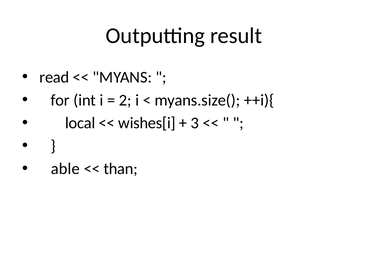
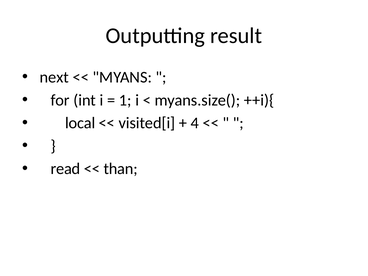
read: read -> next (54, 77)
2: 2 -> 1 (125, 100)
wishes[i: wishes[i -> visited[i (147, 123)
3: 3 -> 4 (195, 123)
able: able -> read (65, 169)
